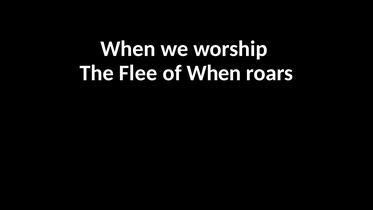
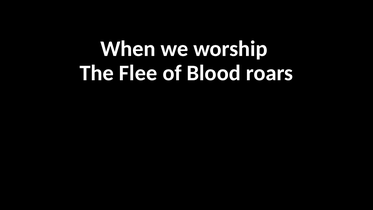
of When: When -> Blood (214, 73)
